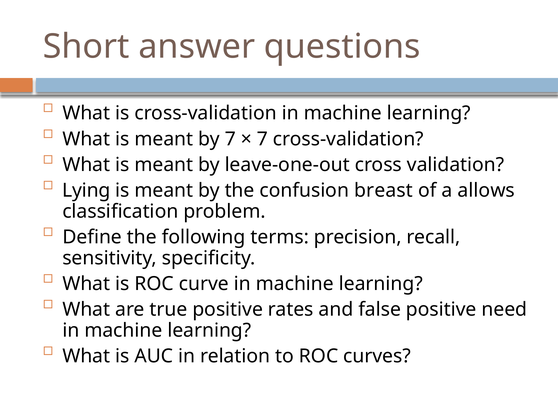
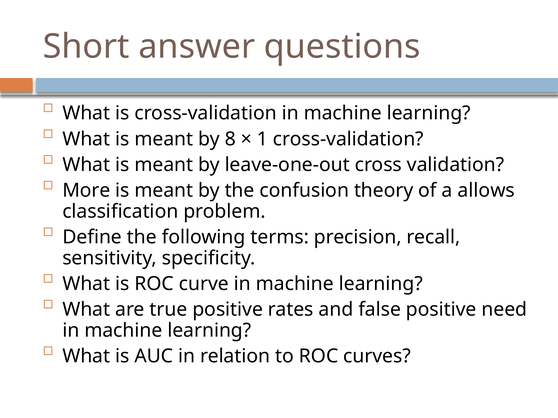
by 7: 7 -> 8 (230, 139)
7: 7 -> 1 (262, 139)
Lying: Lying -> More (86, 191)
breast: breast -> theory (384, 191)
